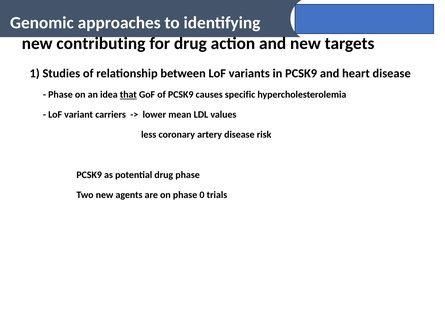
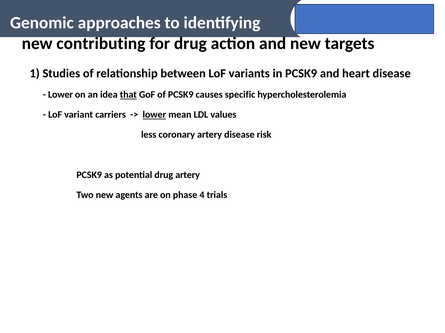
Phase: Phase -> Lower (61, 95)
lower underline: none -> present (154, 115)
drug phase: phase -> artery (188, 175)
0: 0 -> 4 (202, 195)
